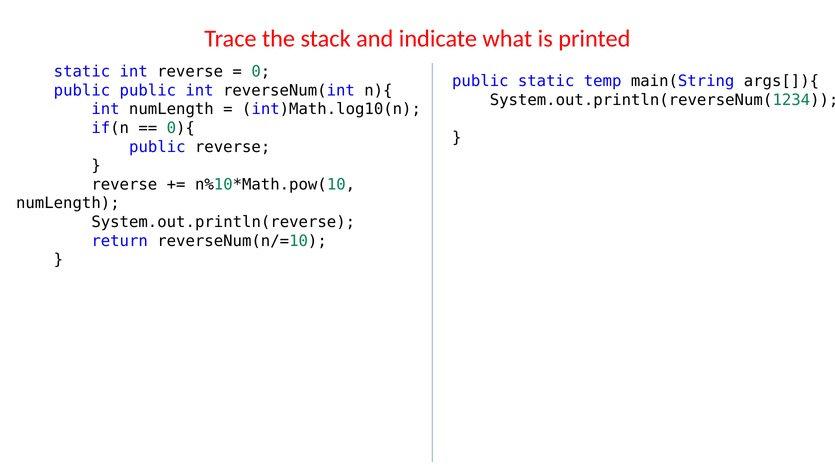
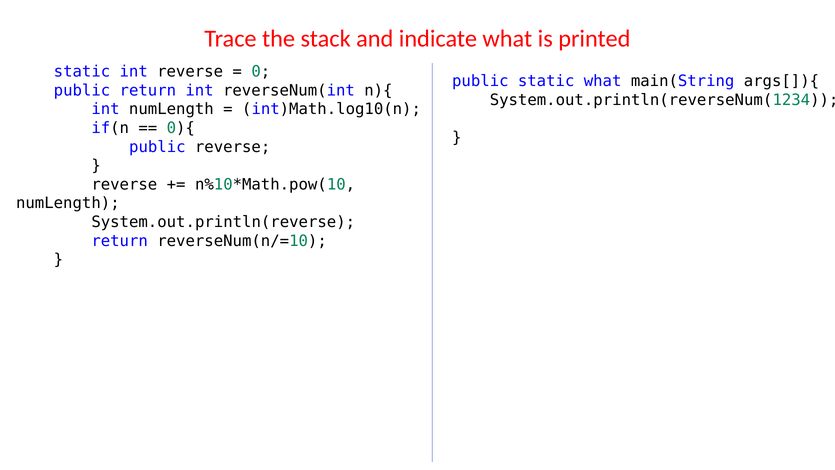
static temp: temp -> what (603, 81)
public public: public -> return (148, 90)
